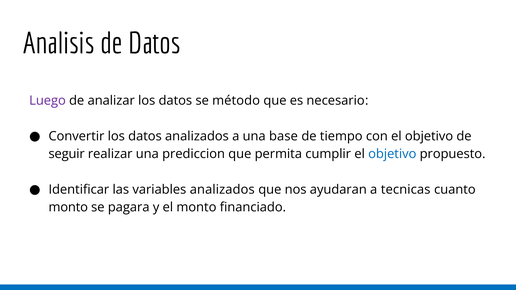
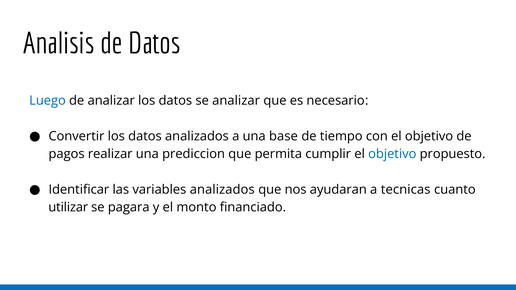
Luego colour: purple -> blue (47, 101)
se método: método -> analizar (236, 101)
seguir: seguir -> pagos (67, 154)
monto: monto -> utilizar (68, 208)
